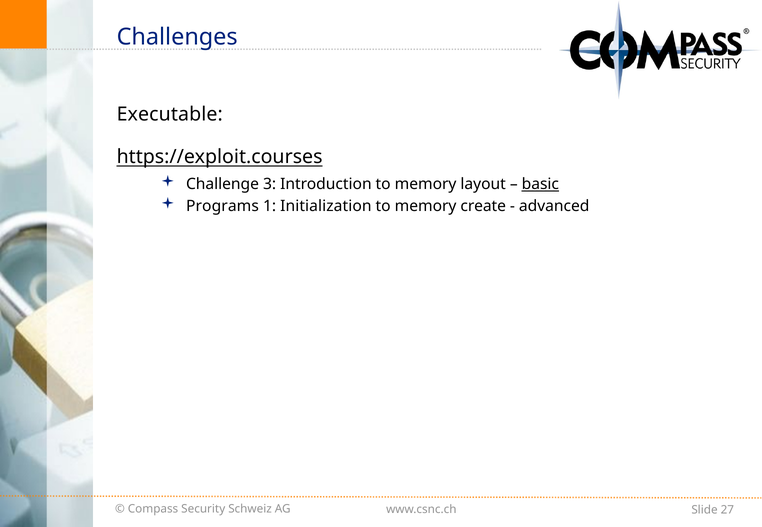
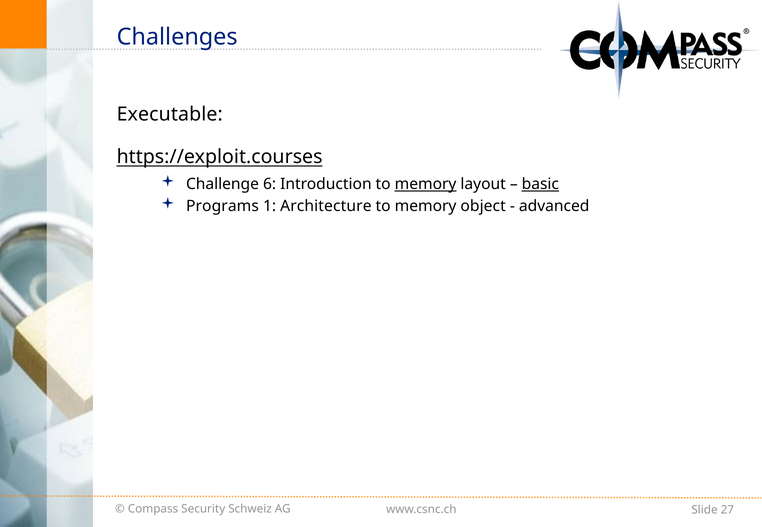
3: 3 -> 6 (270, 184)
memory underline: none -> present (426, 184)
Initialization: Initialization -> Architecture (326, 206)
create: create -> object (483, 206)
